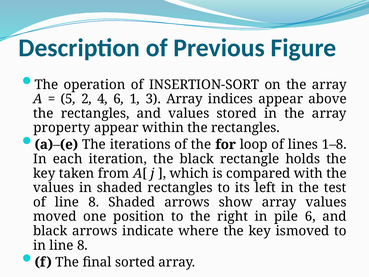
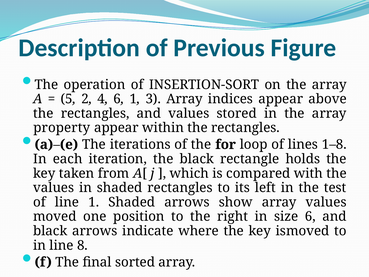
of line 8: 8 -> 1 (94, 202)
pile: pile -> size (286, 216)
